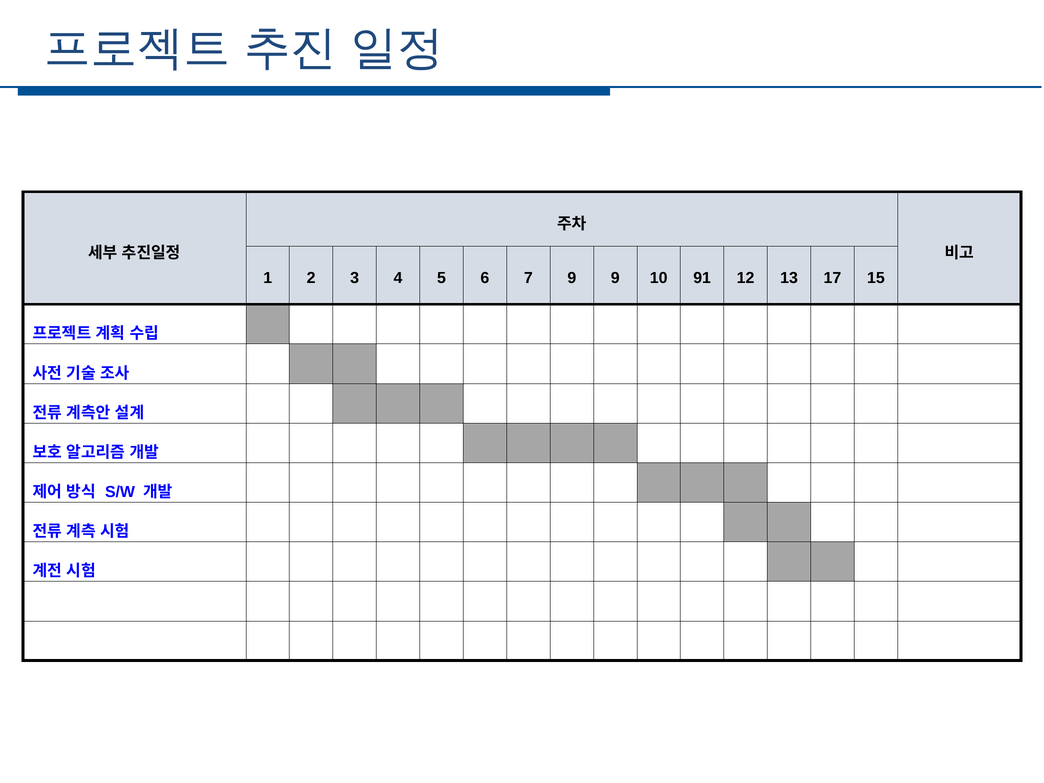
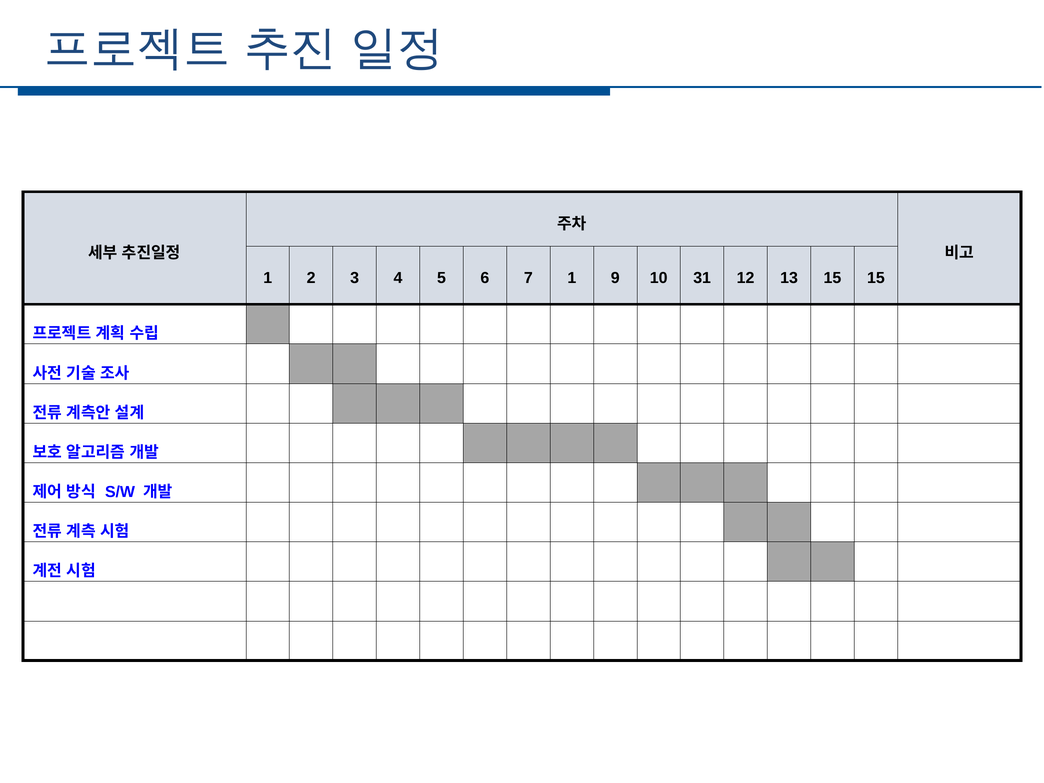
7 9: 9 -> 1 (572, 278)
91: 91 -> 31 (702, 278)
13 17: 17 -> 15 (832, 278)
